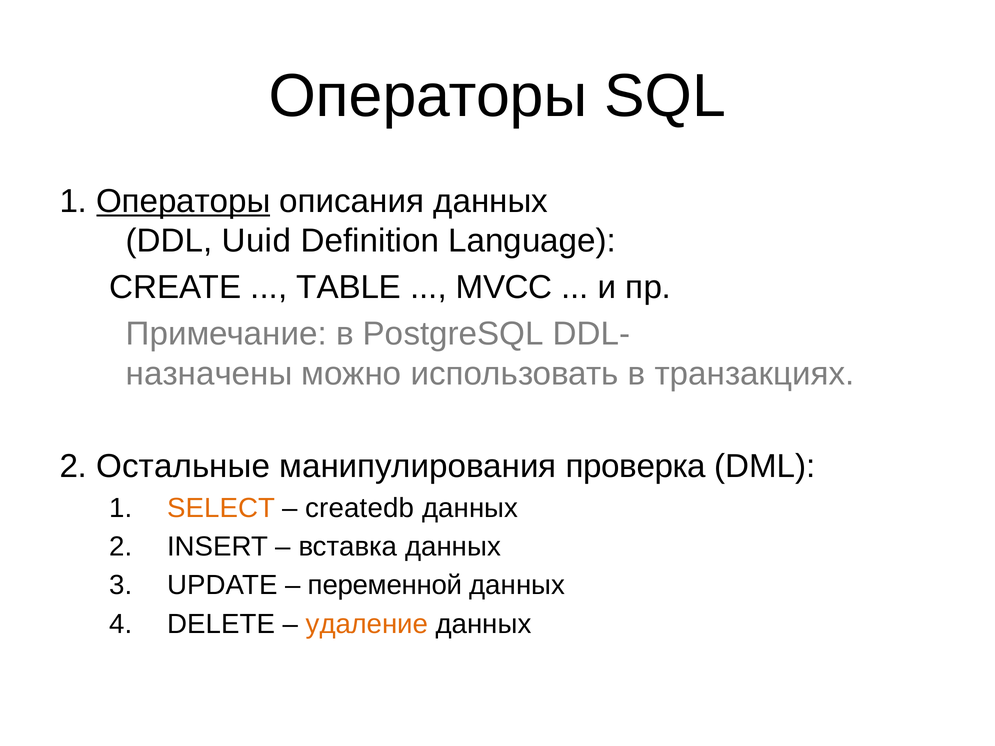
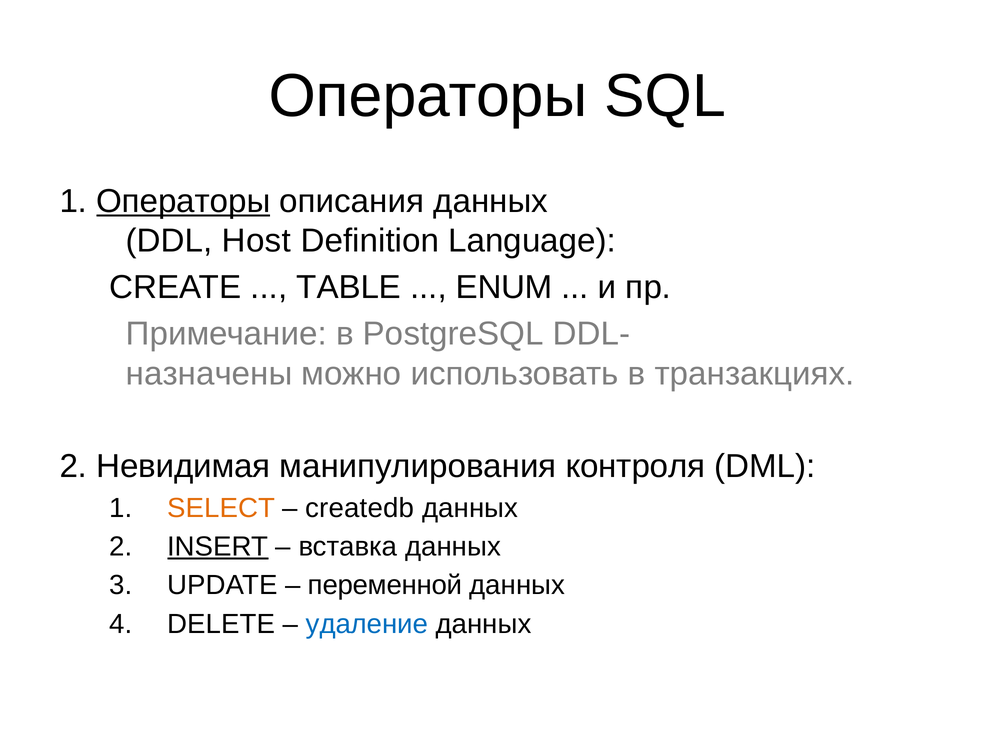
Uuid: Uuid -> Host (256, 241)
MVCC: MVCC -> ENUM (504, 287)
Остальные: Остальные -> Невидимая (183, 467)
проверка: проверка -> контроля (635, 467)
INSERT underline: none -> present (218, 547)
удаление colour: orange -> blue (367, 624)
